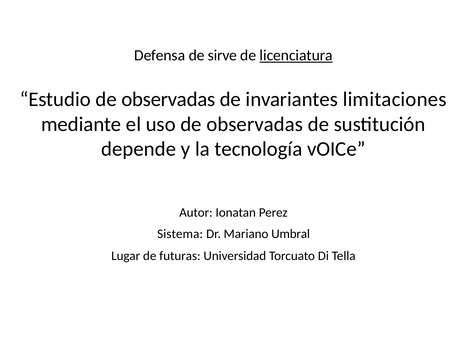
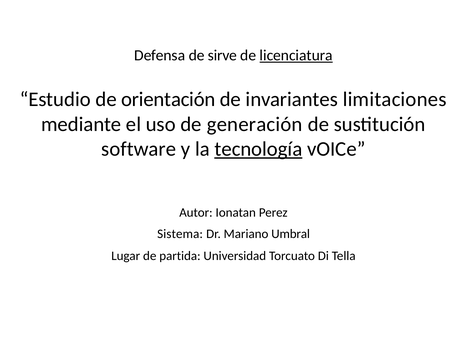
Estudio de observadas: observadas -> orientación (168, 99)
uso de observadas: observadas -> generación (255, 124)
depende: depende -> software (139, 149)
tecnología underline: none -> present (258, 149)
futuras: futuras -> partida (180, 256)
